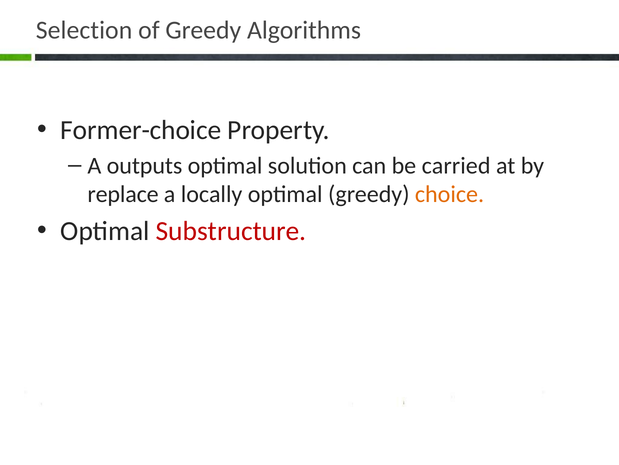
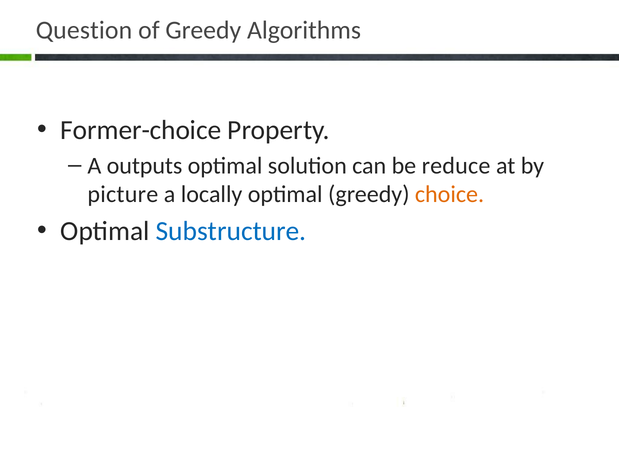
Selection: Selection -> Question (84, 30)
carried: carried -> reduce (456, 165)
replace: replace -> picture (123, 194)
Substructure colour: red -> blue (231, 231)
